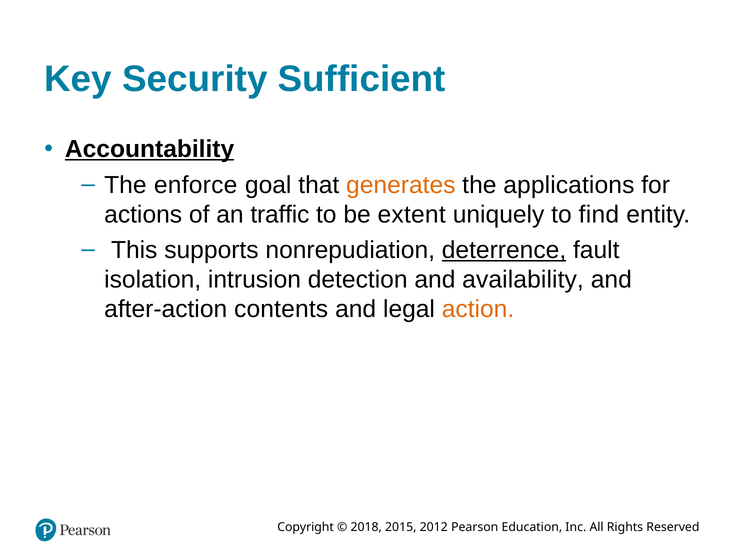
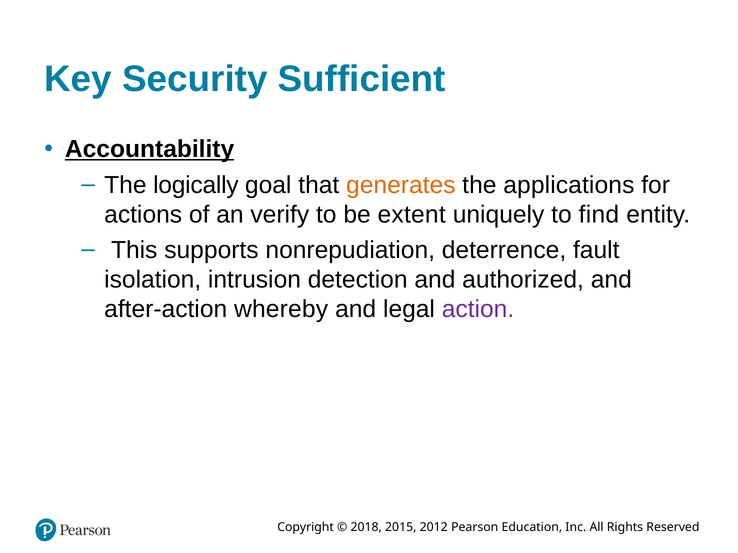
enforce: enforce -> logically (196, 185)
traffic: traffic -> verify (280, 215)
deterrence underline: present -> none (504, 250)
availability: availability -> authorized (523, 280)
contents: contents -> whereby (281, 309)
action colour: orange -> purple (478, 309)
